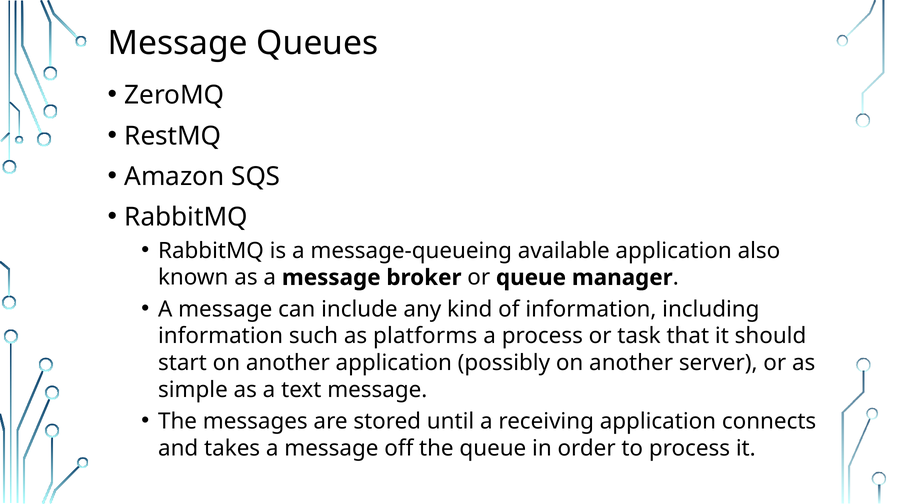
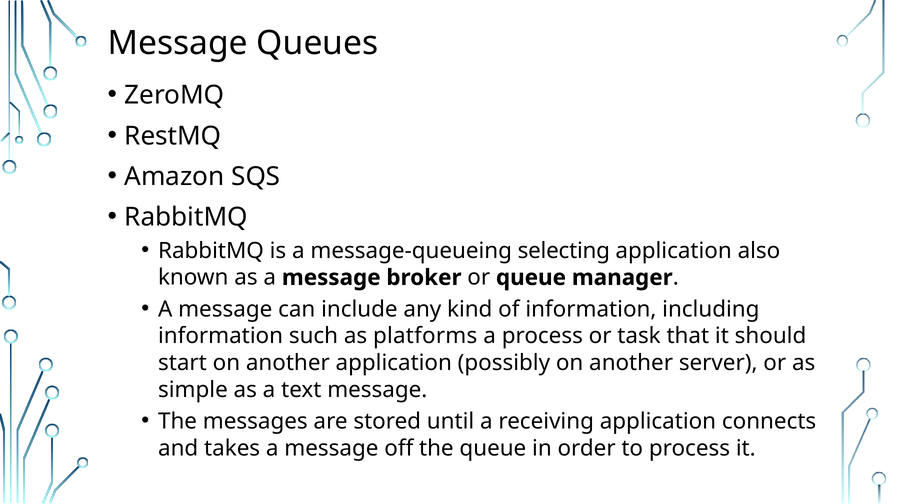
available: available -> selecting (564, 251)
